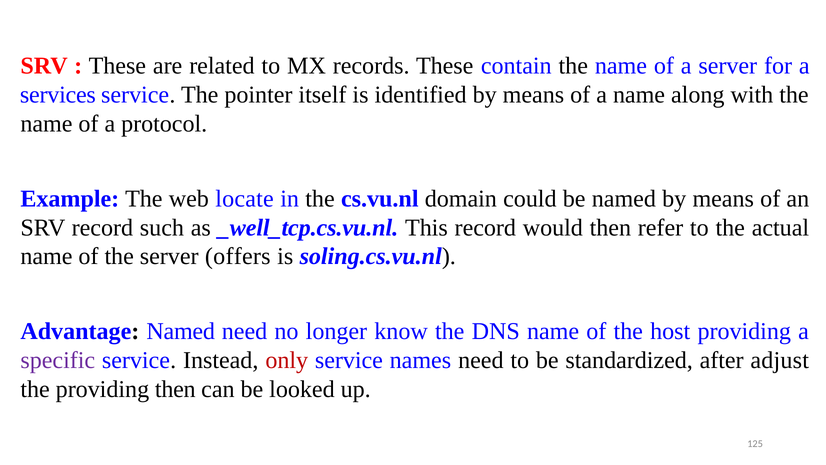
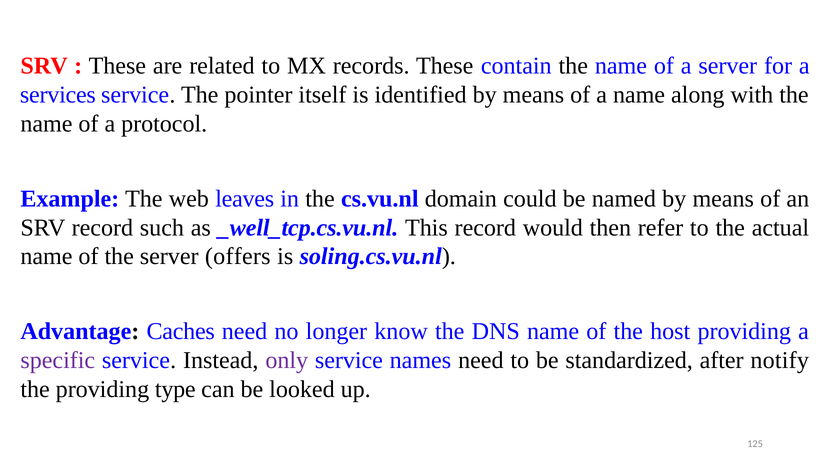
locate: locate -> leaves (245, 199)
Advantage Named: Named -> Caches (181, 331)
only colour: red -> purple (287, 360)
adjust: adjust -> notify (780, 360)
providing then: then -> type (175, 389)
